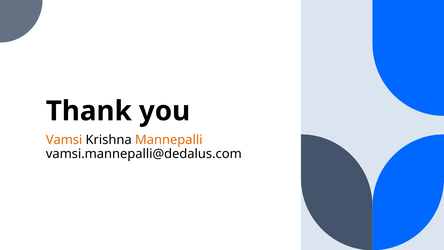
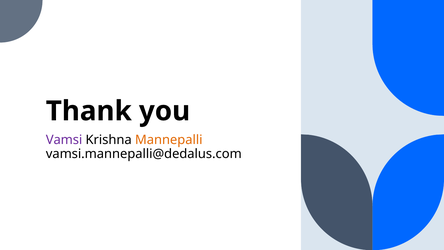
Vamsi colour: orange -> purple (64, 140)
